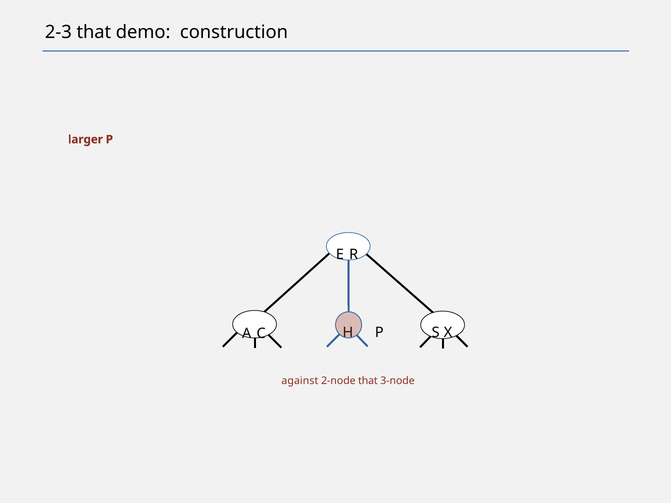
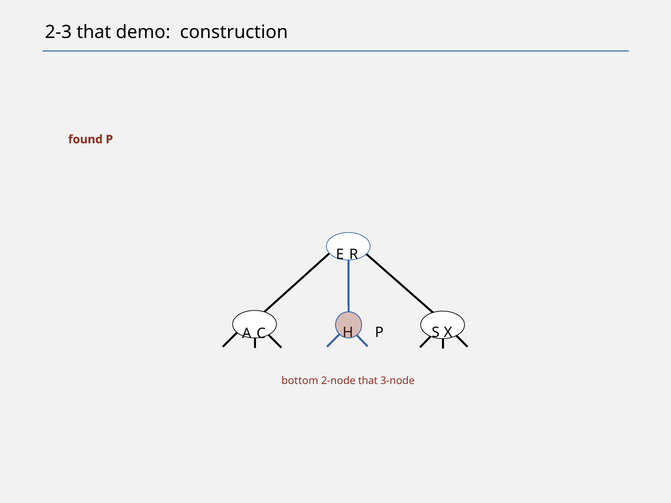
larger: larger -> found (85, 139)
against: against -> bottom (300, 381)
